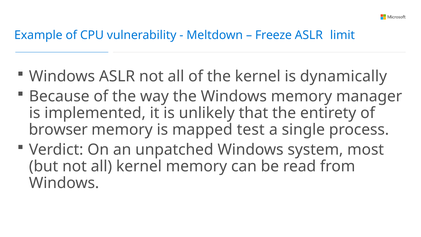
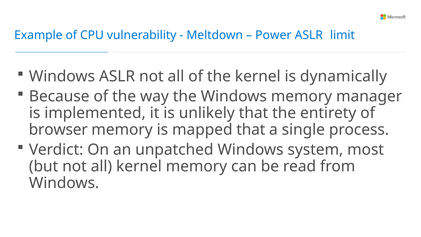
Freeze: Freeze -> Power (273, 35)
mapped test: test -> that (251, 130)
